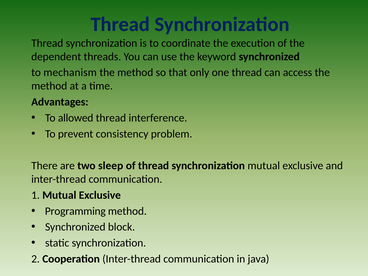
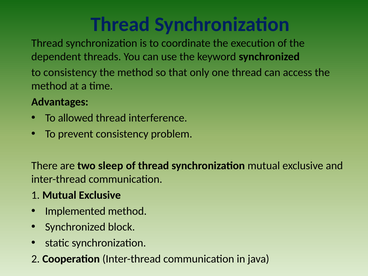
to mechanism: mechanism -> consistency (70, 73)
Programming: Programming -> Implemented (75, 211)
